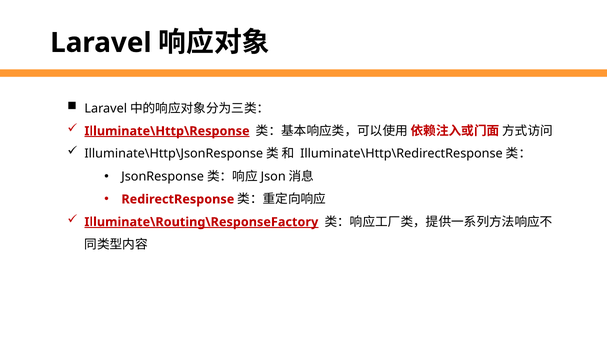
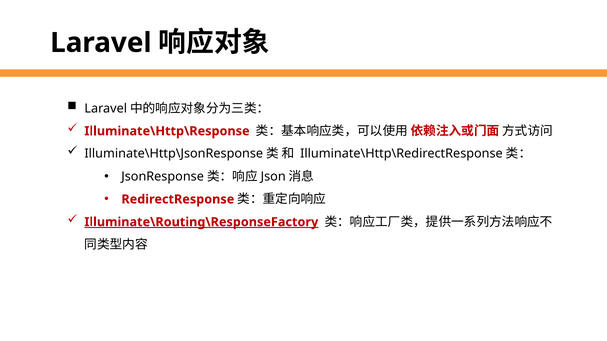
Illuminate\Http\Response underline: present -> none (167, 131)
